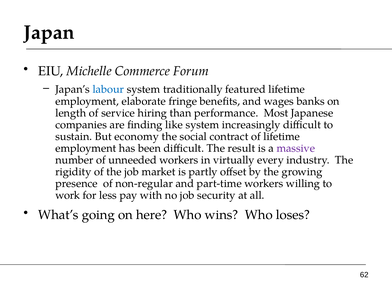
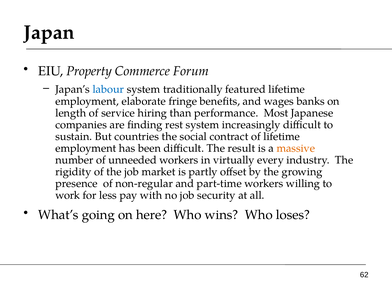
Michelle: Michelle -> Property (89, 71)
like: like -> rest (174, 125)
economy: economy -> countries (137, 136)
massive colour: purple -> orange (296, 148)
